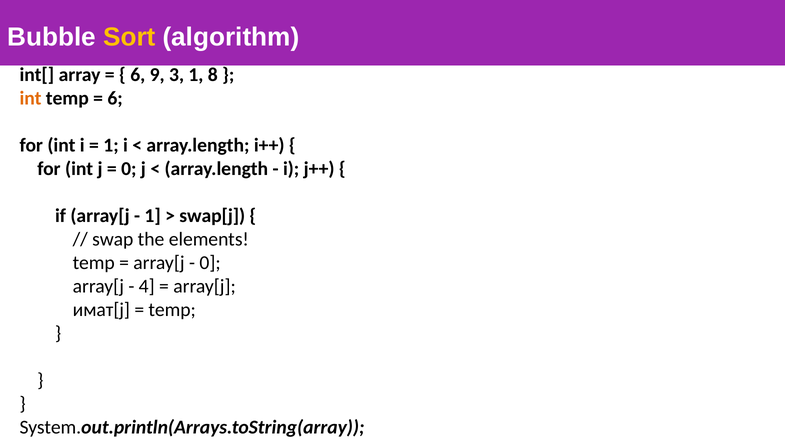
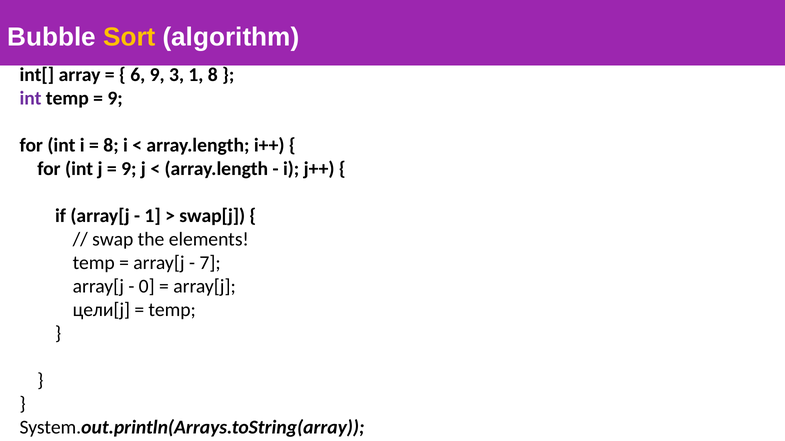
int colour: orange -> purple (31, 98)
6: 6 -> 9 (115, 98)
1: 1 -> 8 (111, 145)
0: 0 -> 9 (129, 169)
0: 0 -> 7 (210, 263)
4: 4 -> 0 (147, 287)
имат[j: имат[j -> цели[j (101, 310)
